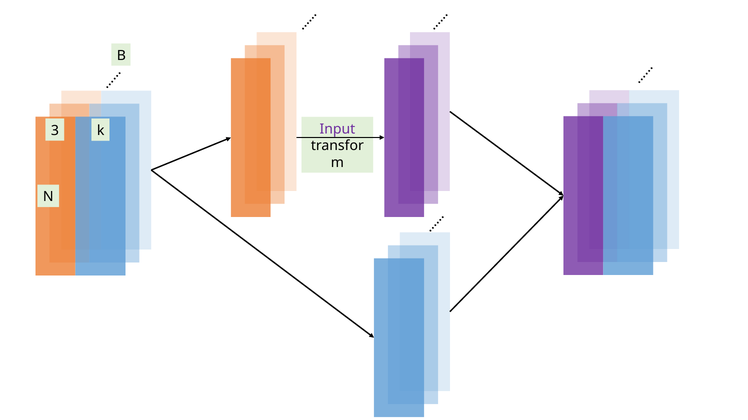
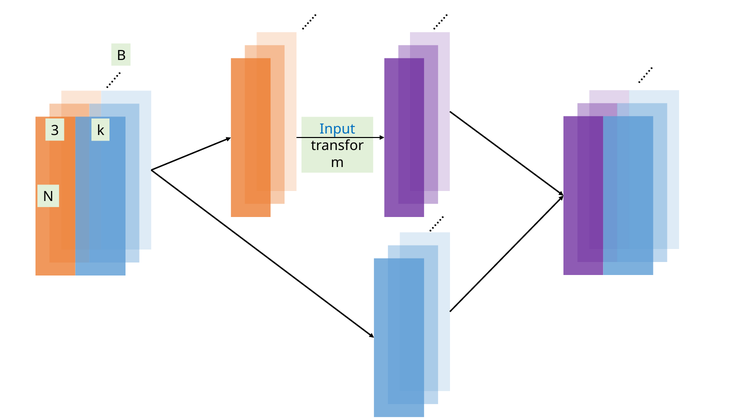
Input colour: purple -> blue (337, 129)
